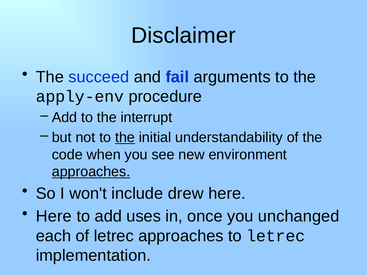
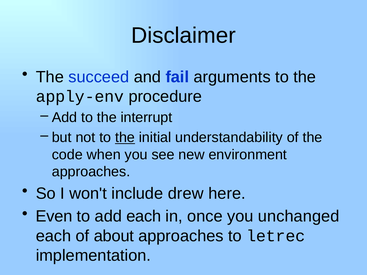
approaches underline: present -> none (91, 172)
Here: Here -> Even (54, 217)
add uses: uses -> each (144, 217)
of letrec: letrec -> about (114, 236)
